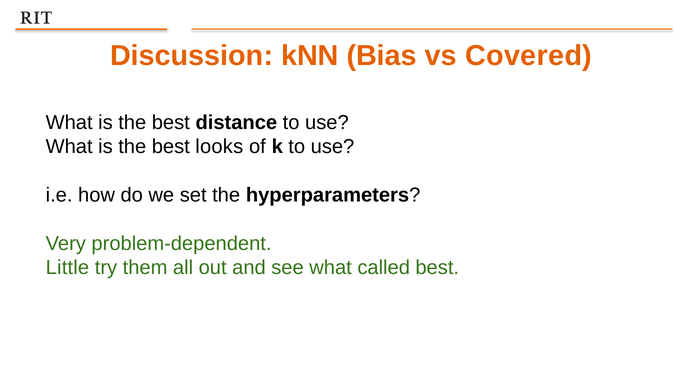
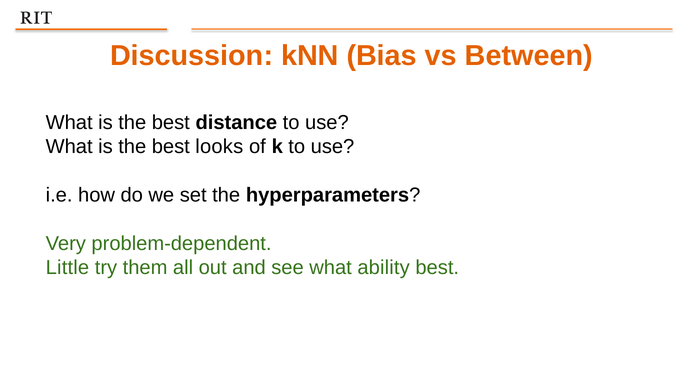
Covered: Covered -> Between (529, 56)
called: called -> ability (384, 267)
